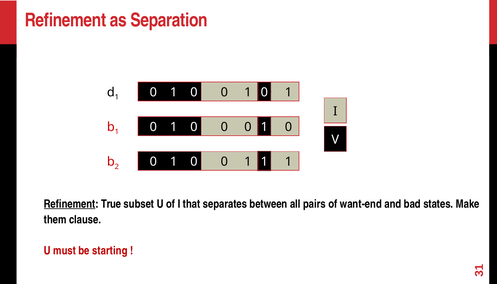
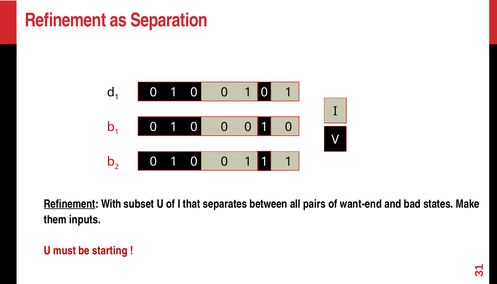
True: True -> With (111, 204)
clause: clause -> inputs (85, 220)
